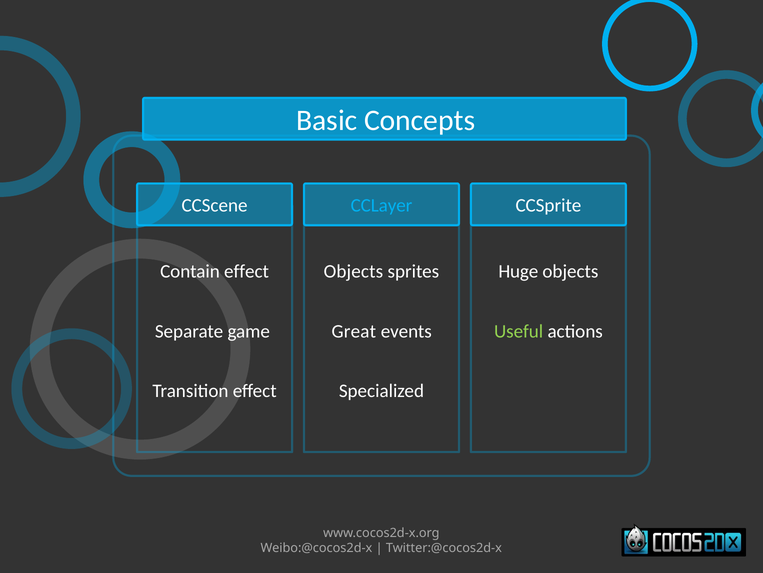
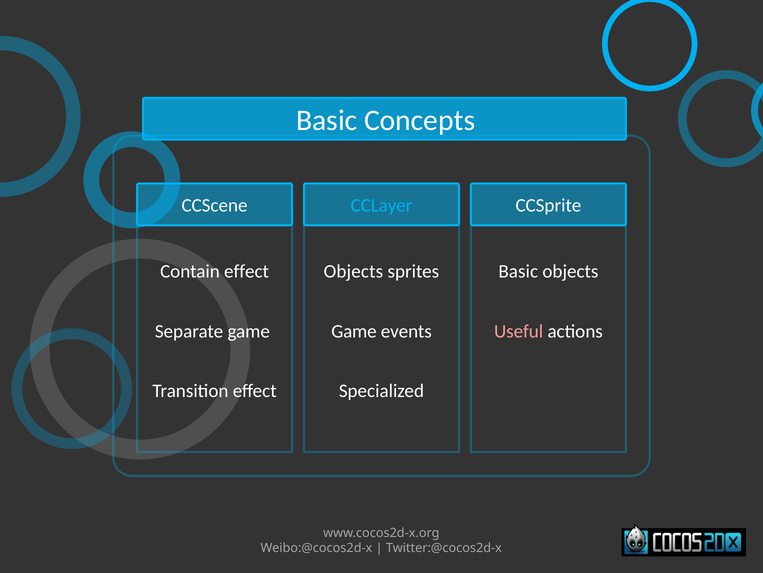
Huge: Huge -> Basic (518, 271)
Great: Great -> Game (354, 331)
Useful colour: light green -> pink (519, 331)
